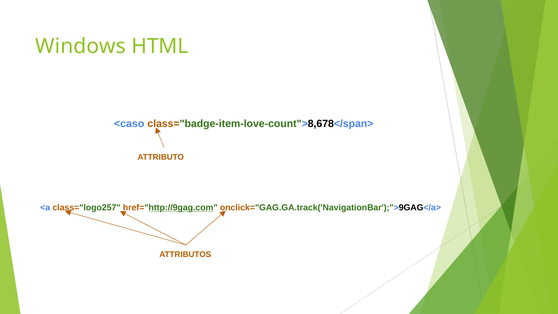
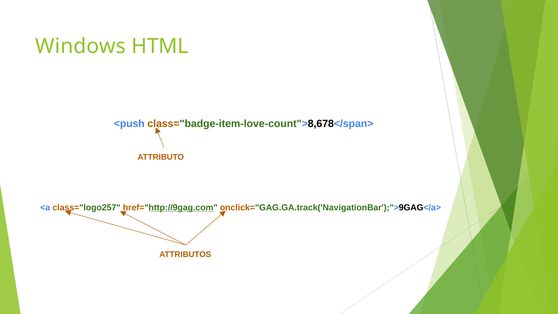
<caso: <caso -> <push (129, 124)
